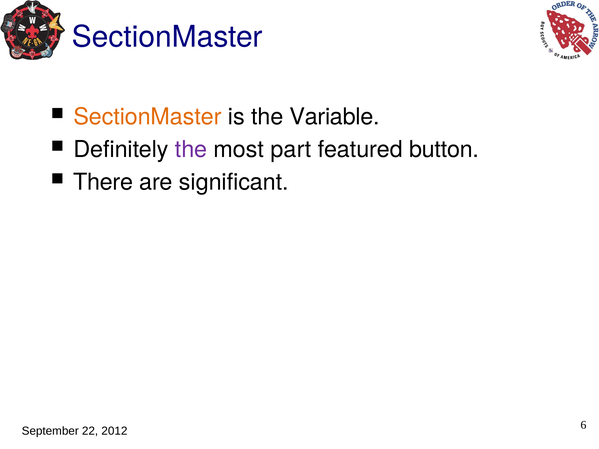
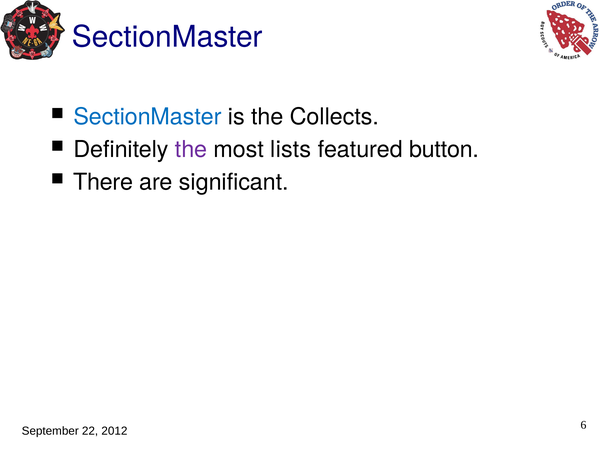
SectionMaster colour: orange -> blue (147, 117)
Variable: Variable -> Collects (334, 117)
part: part -> lists (291, 150)
